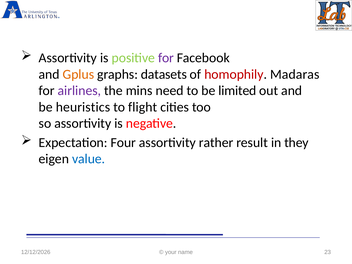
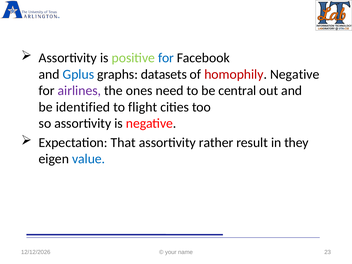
for colour: purple -> blue (166, 58)
Gplus colour: orange -> blue (78, 74)
homophily Madaras: Madaras -> Negative (295, 74)
mins: mins -> ones (139, 91)
limited: limited -> central (237, 91)
heuristics: heuristics -> identified (83, 107)
Four: Four -> That (123, 143)
